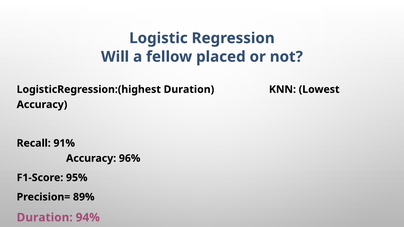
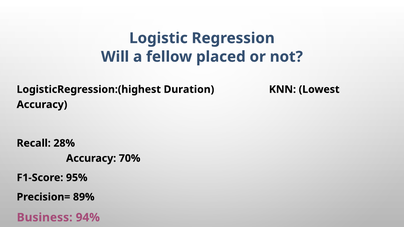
91%: 91% -> 28% (64, 143)
96%: 96% -> 70% (130, 158)
Duration: Duration -> Business (45, 218)
